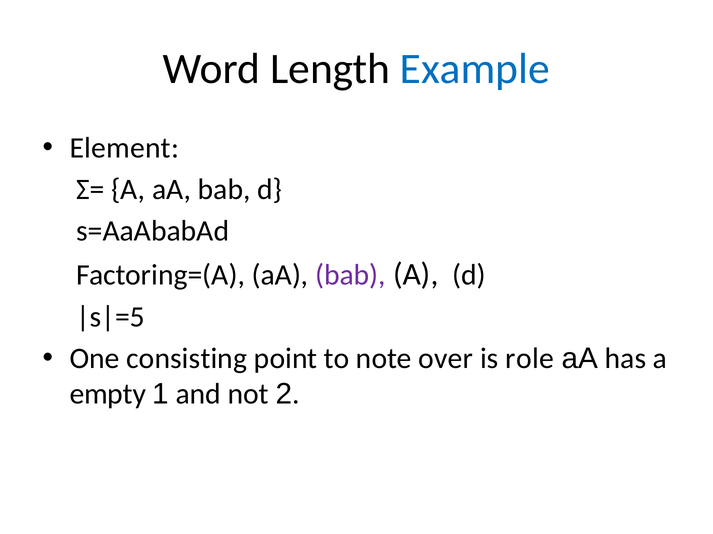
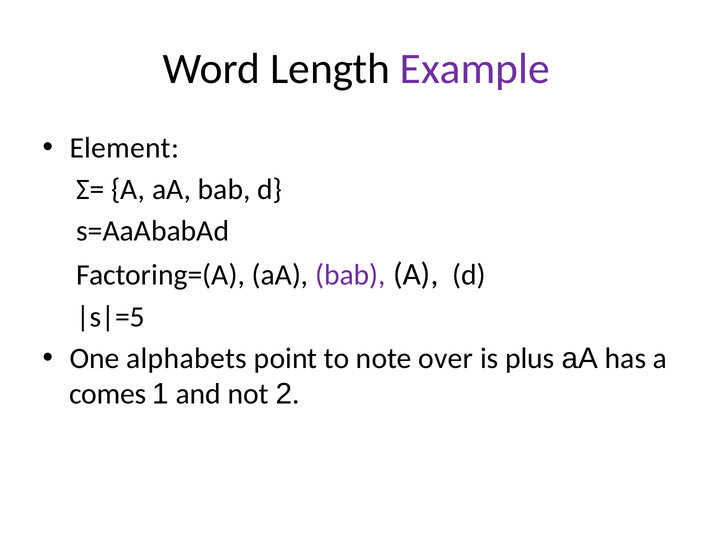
Example colour: blue -> purple (475, 69)
consisting: consisting -> alphabets (187, 359)
role: role -> plus (530, 359)
empty: empty -> comes (108, 395)
